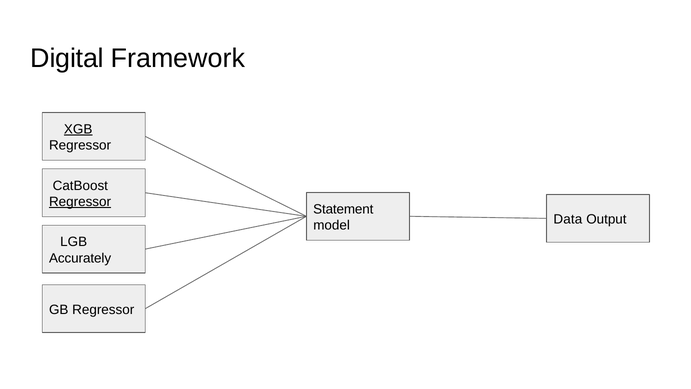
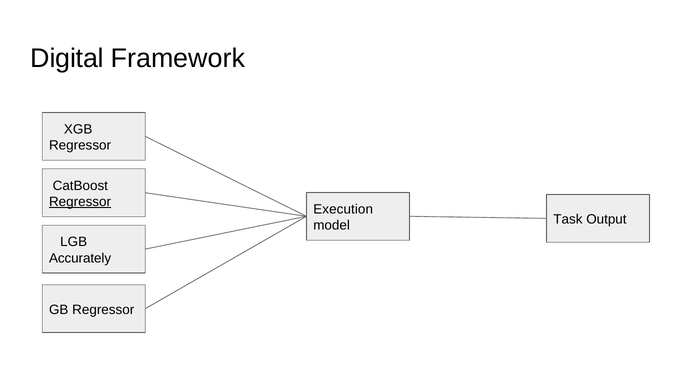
XGB underline: present -> none (78, 129)
Statement: Statement -> Execution (343, 209)
Data: Data -> Task (568, 219)
